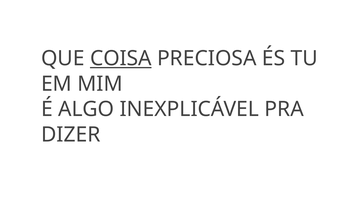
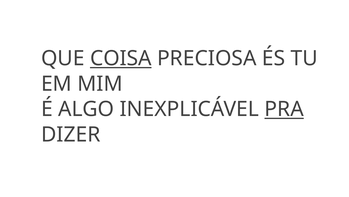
PRA underline: none -> present (284, 109)
